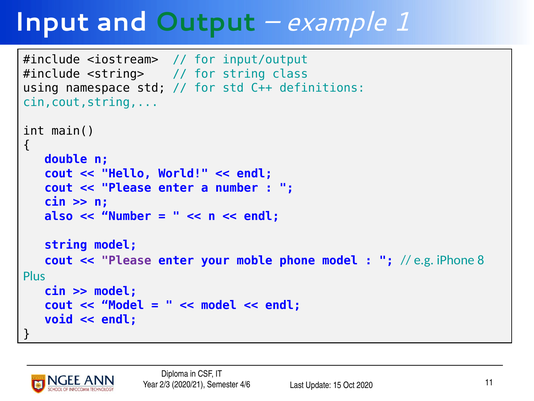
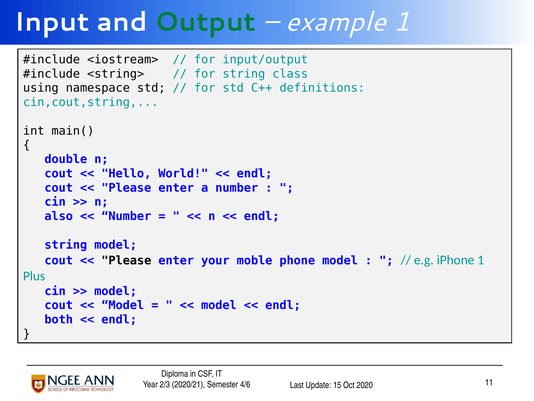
Please colour: purple -> black (126, 260)
iPhone 8: 8 -> 1 (481, 260)
void: void -> both (59, 319)
